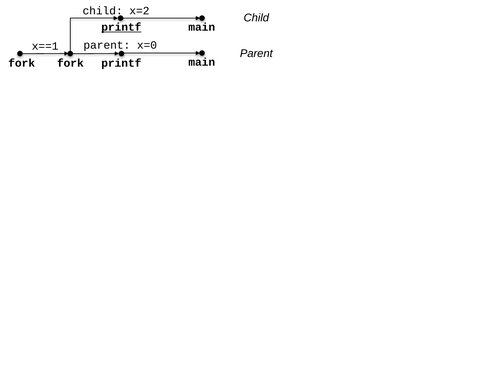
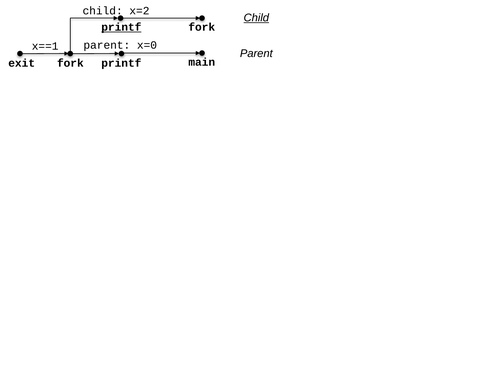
Child underline: none -> present (256, 18)
main: main -> fork (202, 27)
fork: fork -> exit (22, 63)
